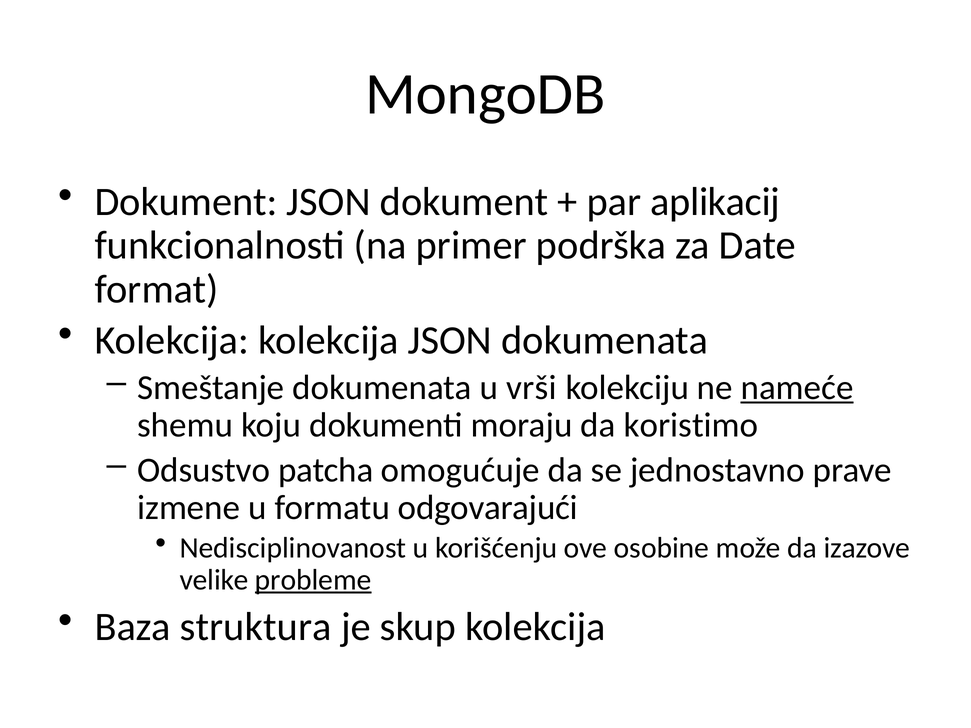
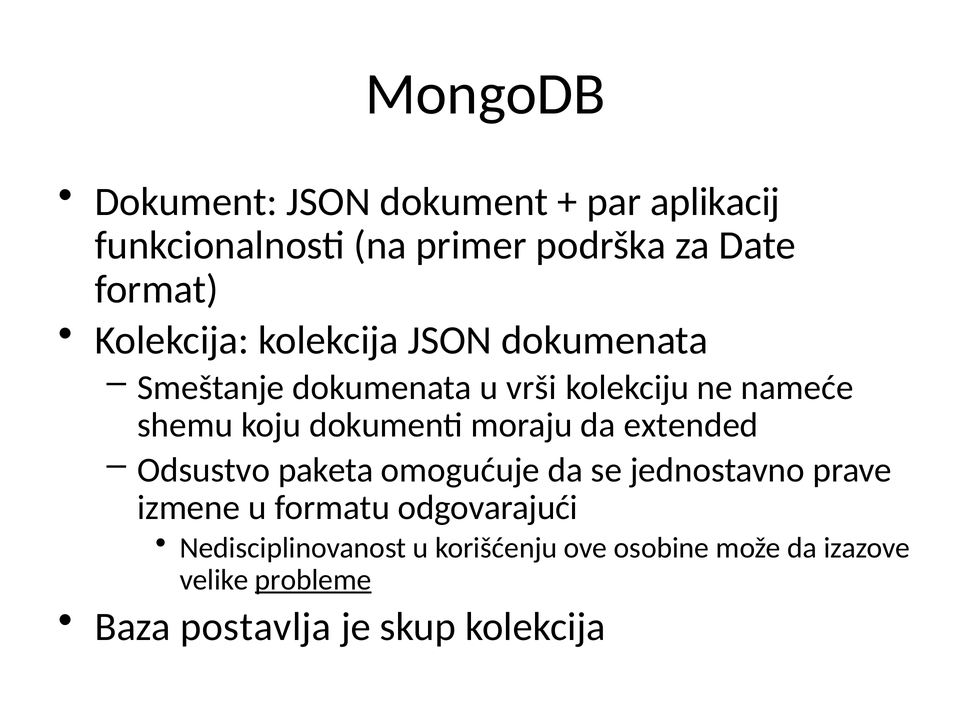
nameće underline: present -> none (797, 388)
koristimo: koristimo -> extended (691, 425)
patcha: patcha -> paketa (326, 470)
struktura: struktura -> postavlja (256, 627)
